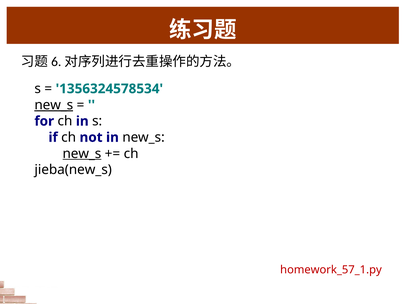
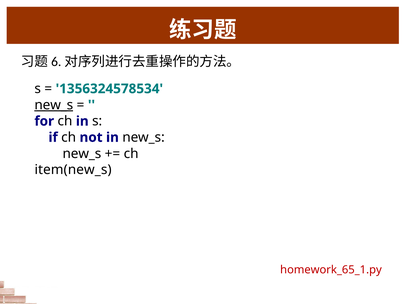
new_s underline: present -> none (82, 153)
jieba(new_s: jieba(new_s -> item(new_s (73, 170)
homework_57_1.py: homework_57_1.py -> homework_65_1.py (331, 269)
